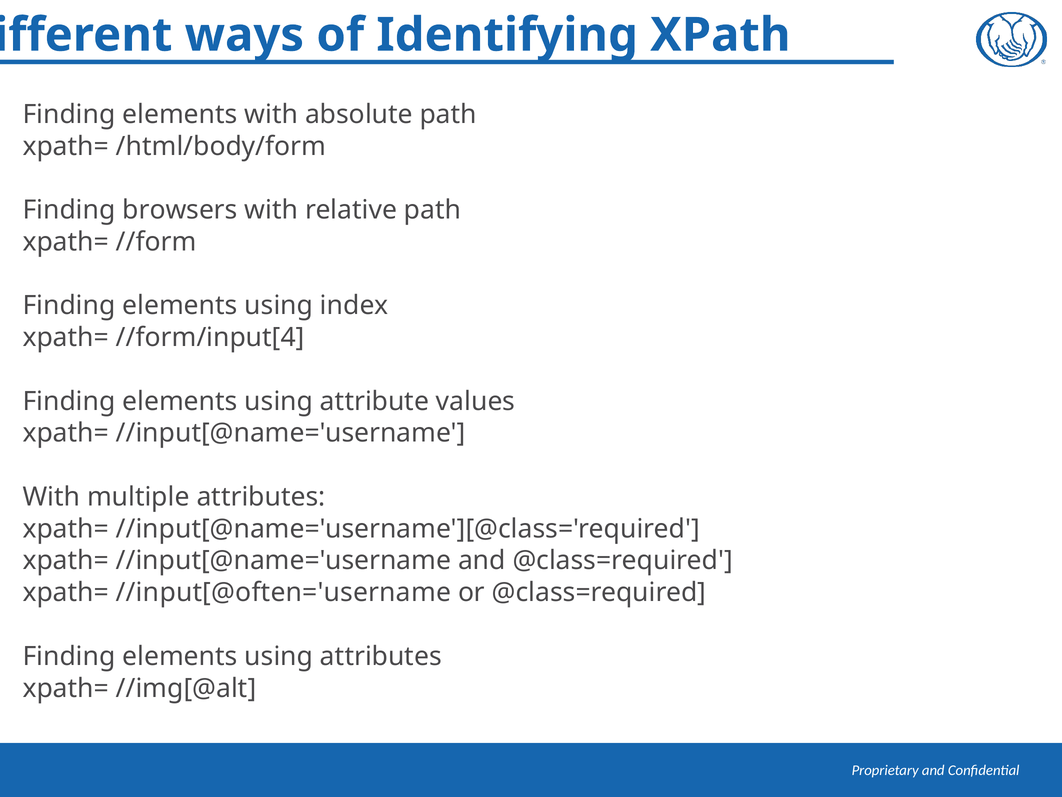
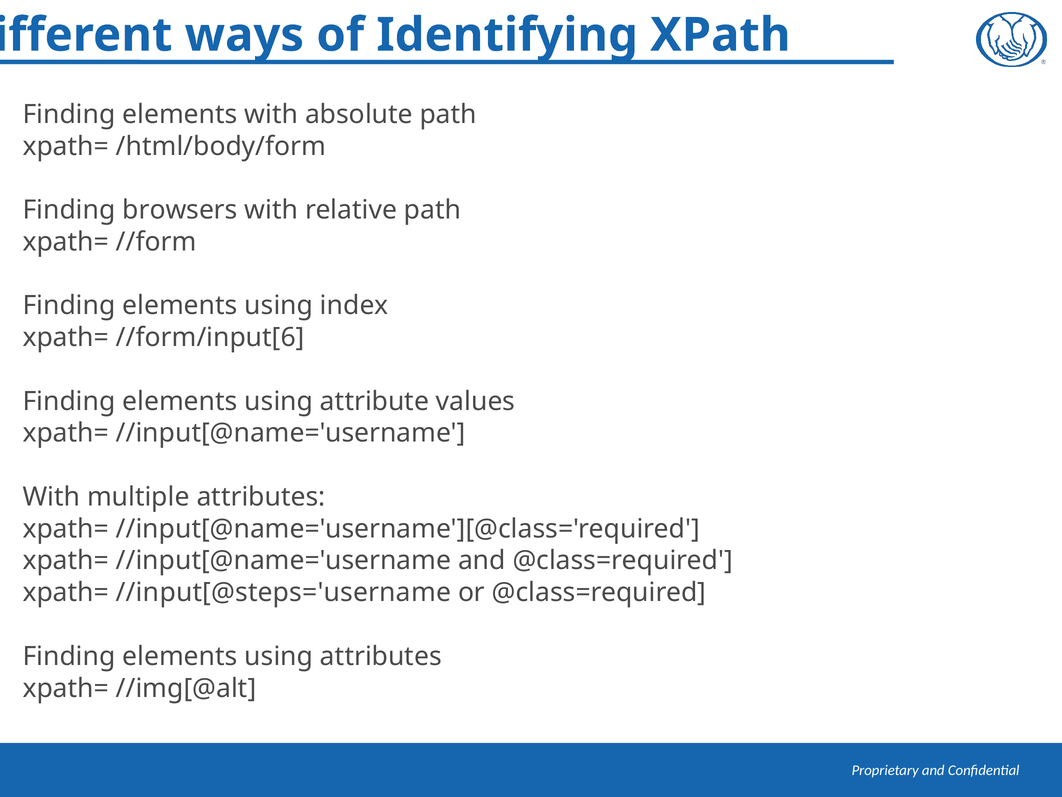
//form/input[4: //form/input[4 -> //form/input[6 (210, 337)
//input[@often='username: //input[@often='username -> //input[@steps='username (283, 592)
